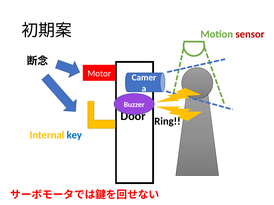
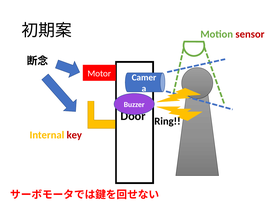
key colour: blue -> red (74, 135)
